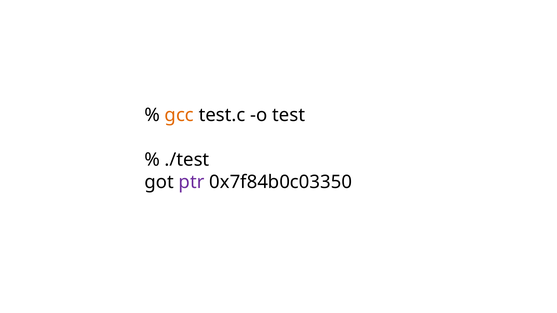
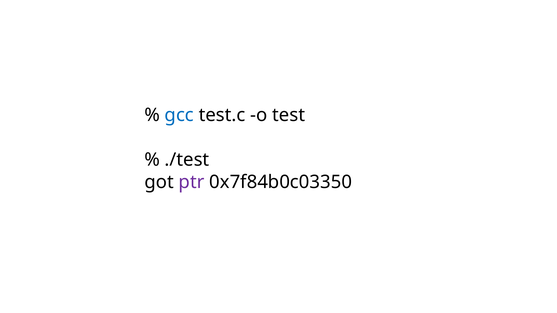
gcc colour: orange -> blue (179, 115)
